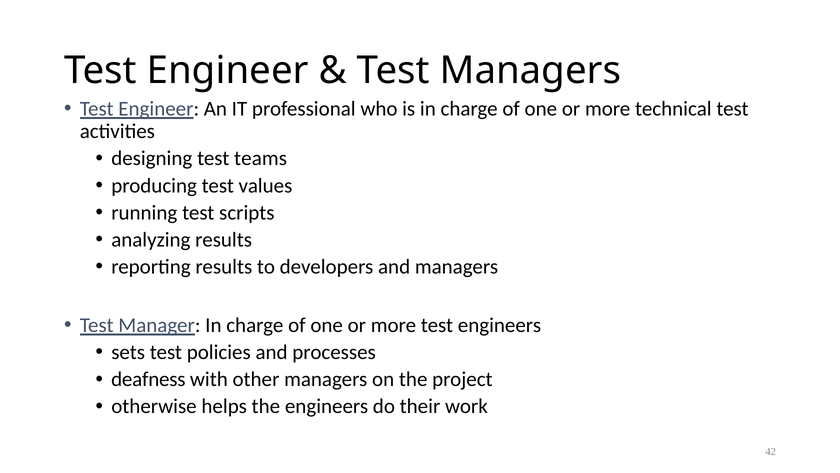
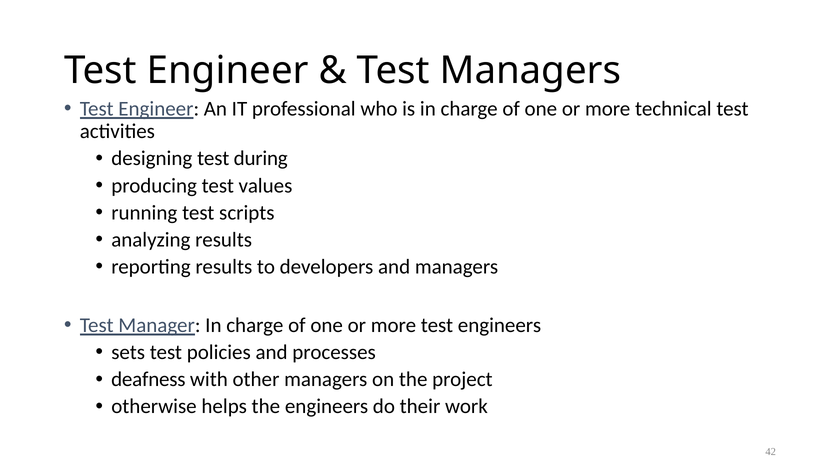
teams: teams -> during (261, 158)
